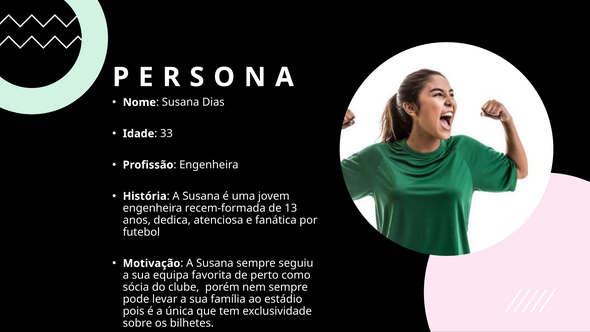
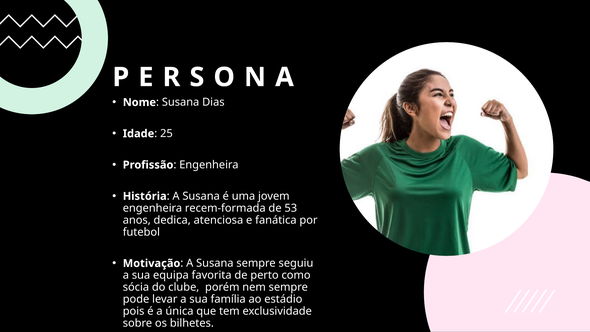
33: 33 -> 25 (166, 134)
13: 13 -> 53 (291, 208)
